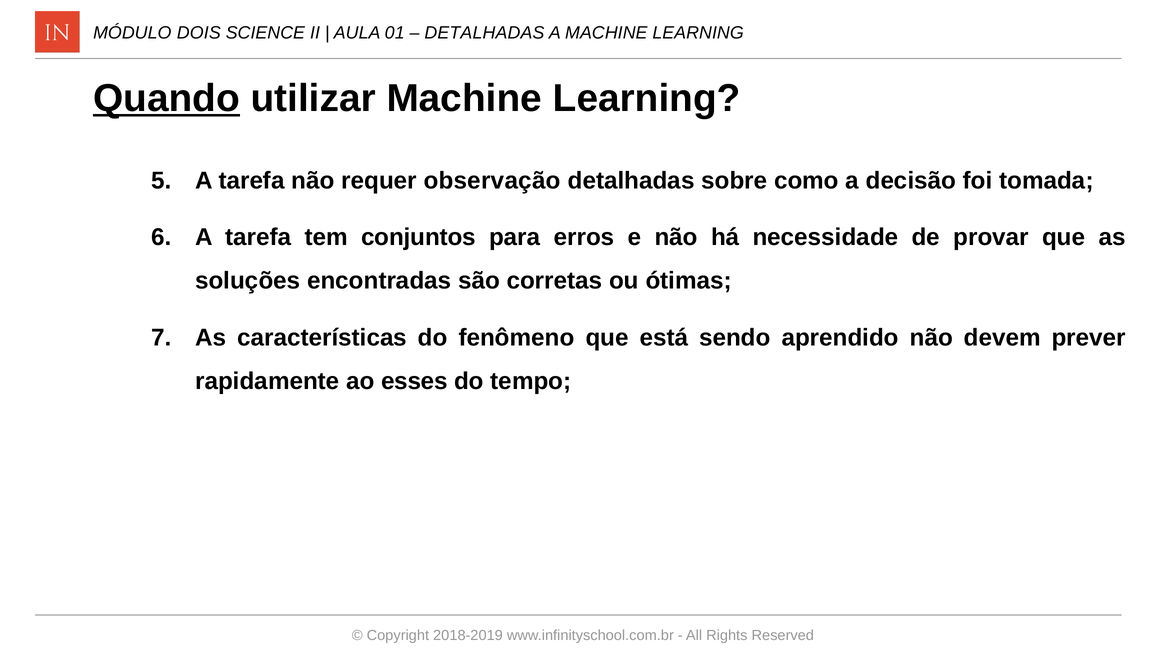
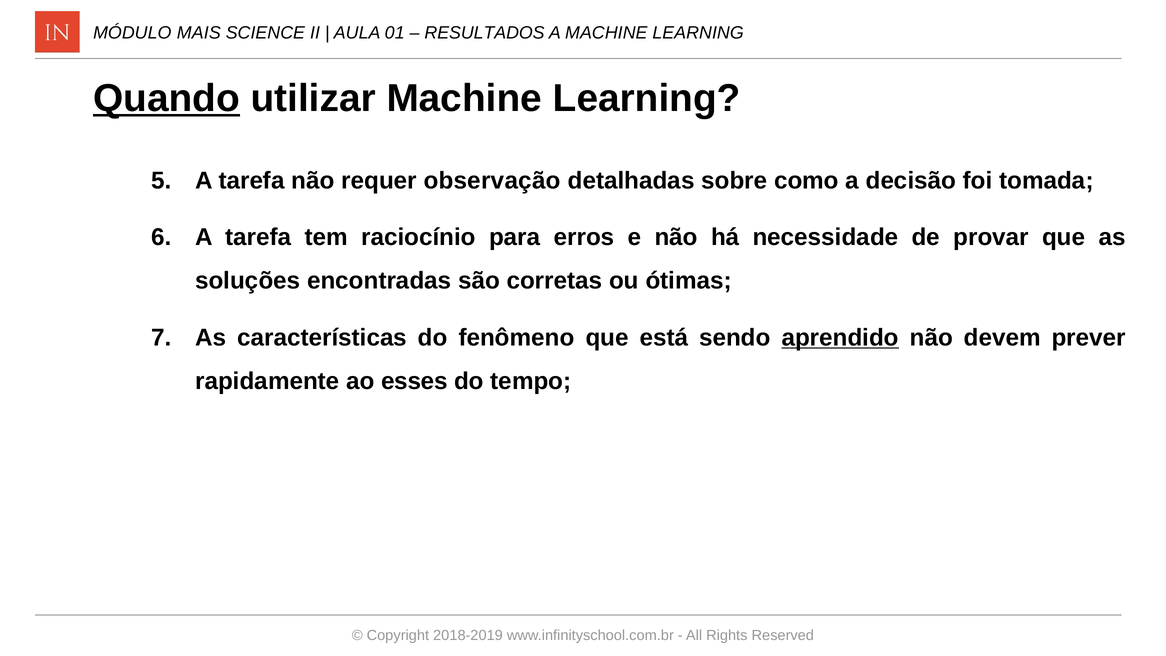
DOIS: DOIS -> MAIS (199, 33)
DETALHADAS: DETALHADAS -> RESULTADOS (485, 33)
conjuntos: conjuntos -> raciocínio (418, 237)
aprendido underline: none -> present (840, 338)
